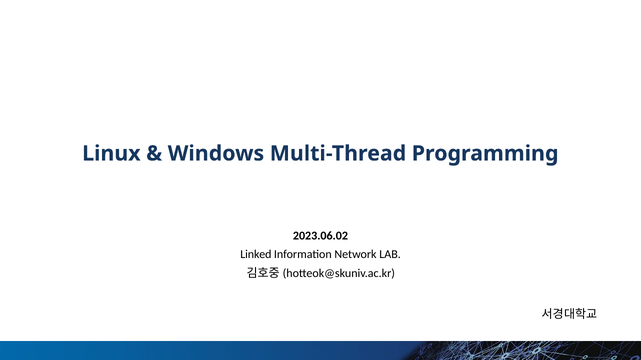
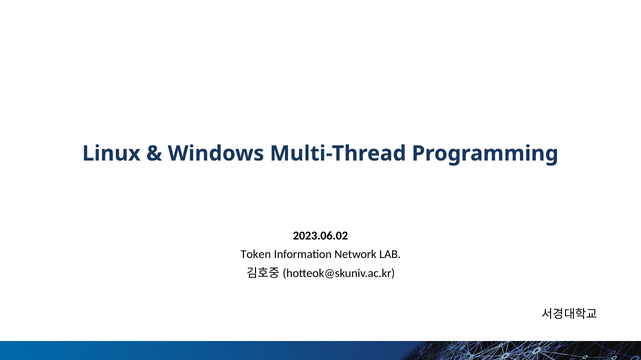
Linked: Linked -> Token (256, 255)
